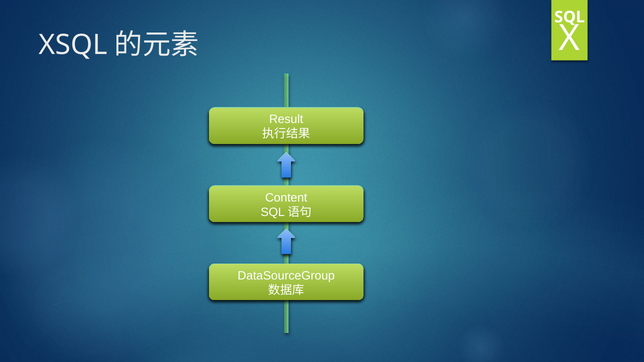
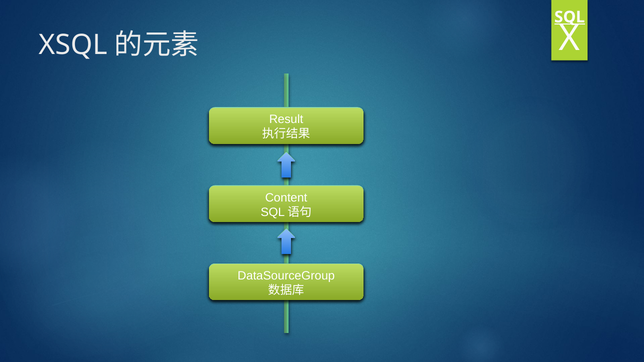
SQL underline: none -> present (570, 17)
